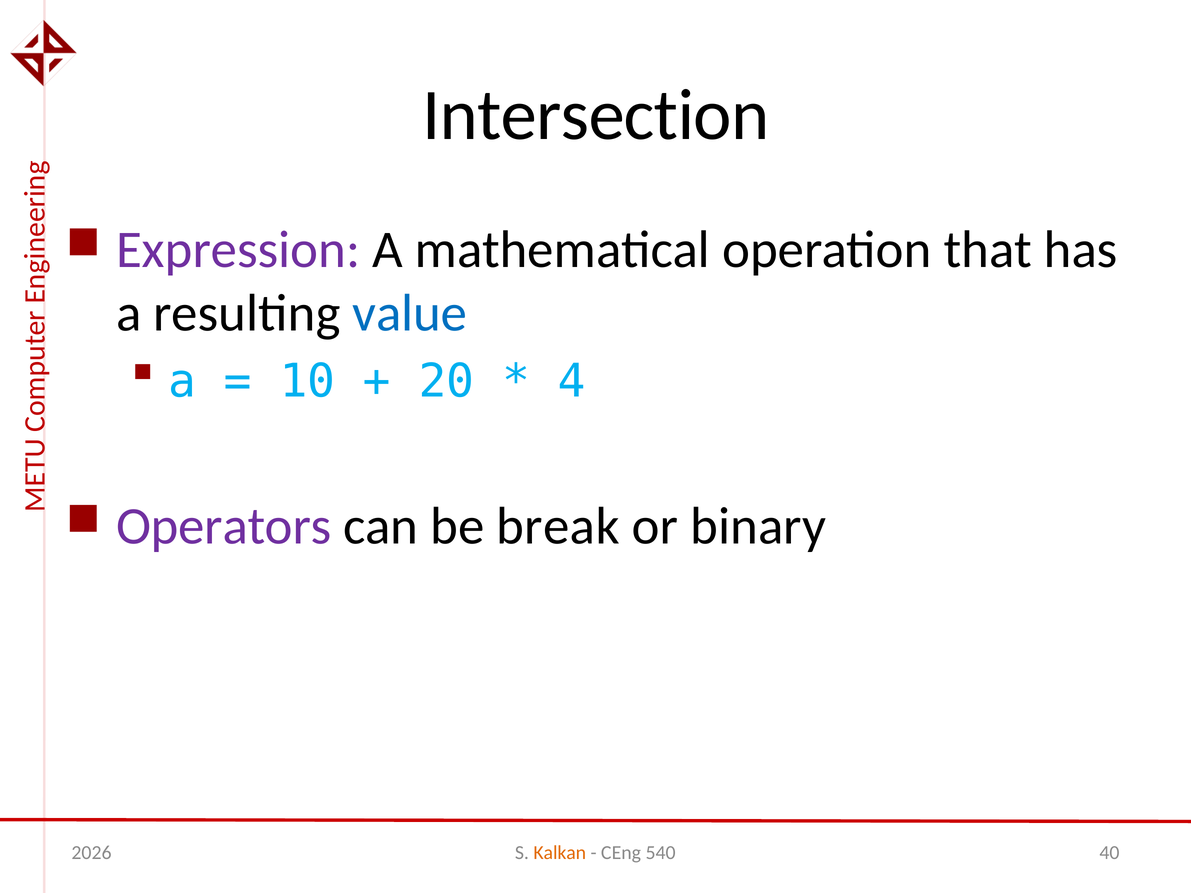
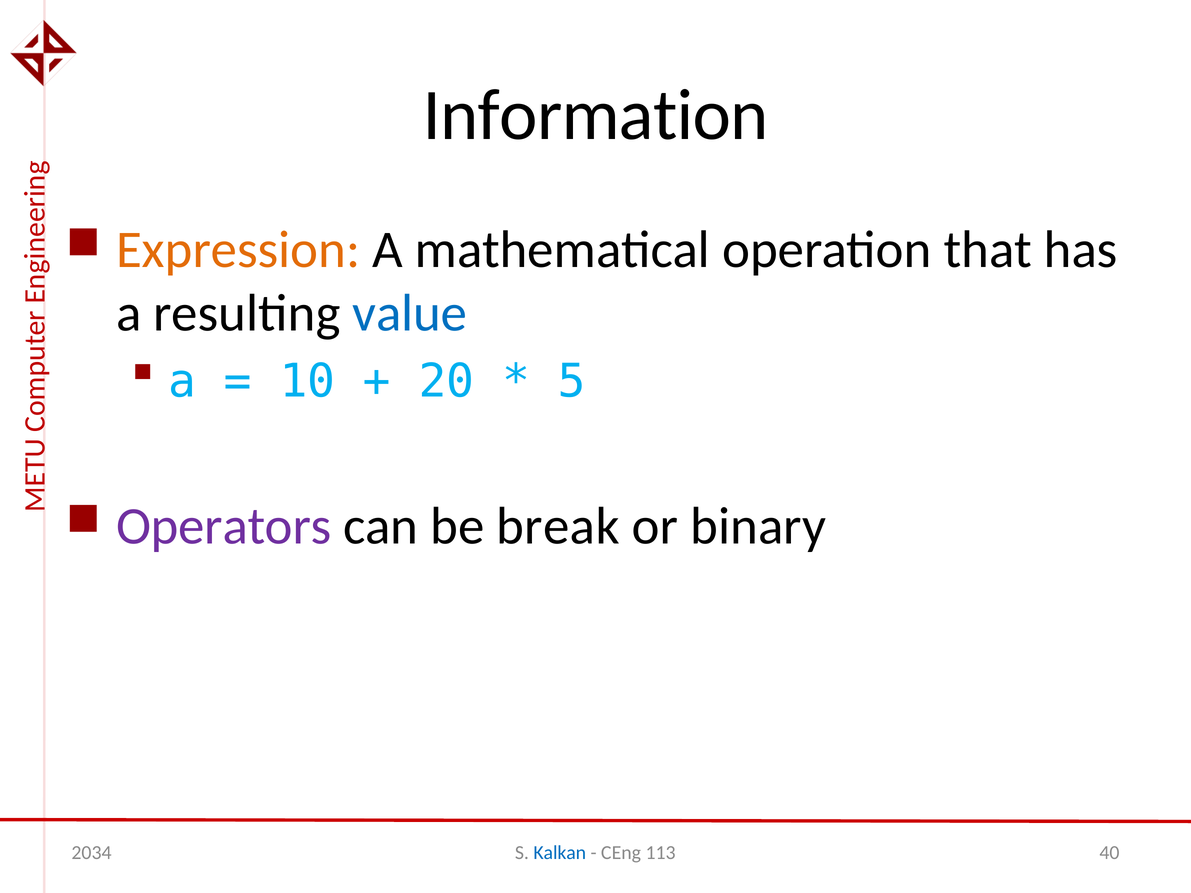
Intersection: Intersection -> Information (596, 115)
Expression colour: purple -> orange (238, 250)
4: 4 -> 5 (572, 382)
2026: 2026 -> 2034 (92, 853)
Kalkan colour: orange -> blue (560, 853)
540: 540 -> 113 (661, 853)
